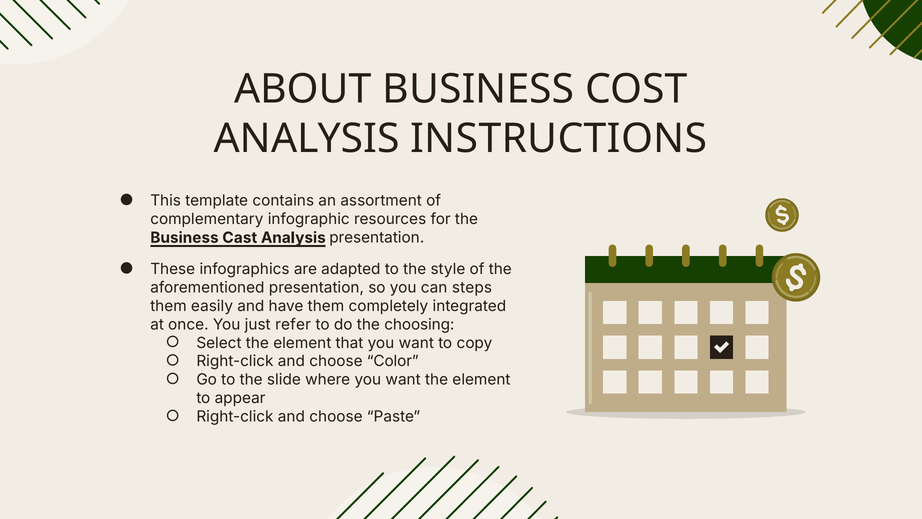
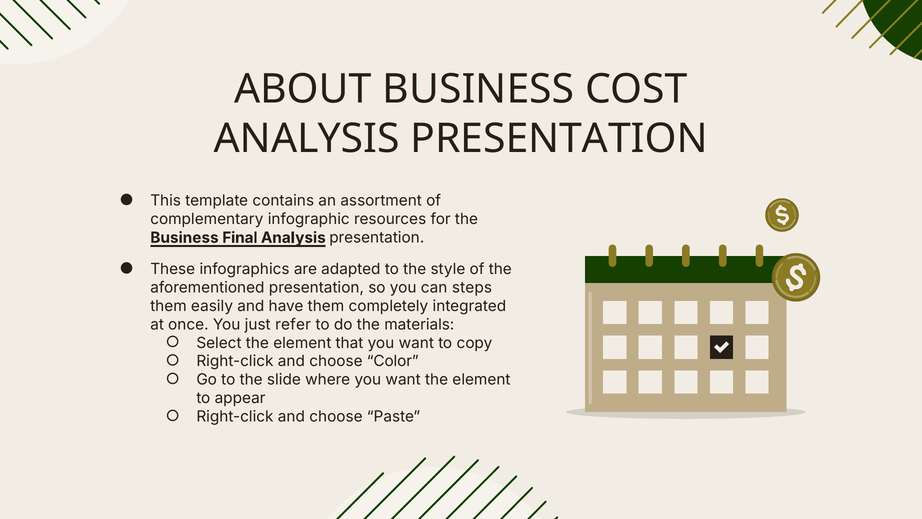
INSTRUCTIONS: INSTRUCTIONS -> PRESENTATION (559, 138)
Cast: Cast -> Final (240, 238)
choosing: choosing -> materials (419, 324)
